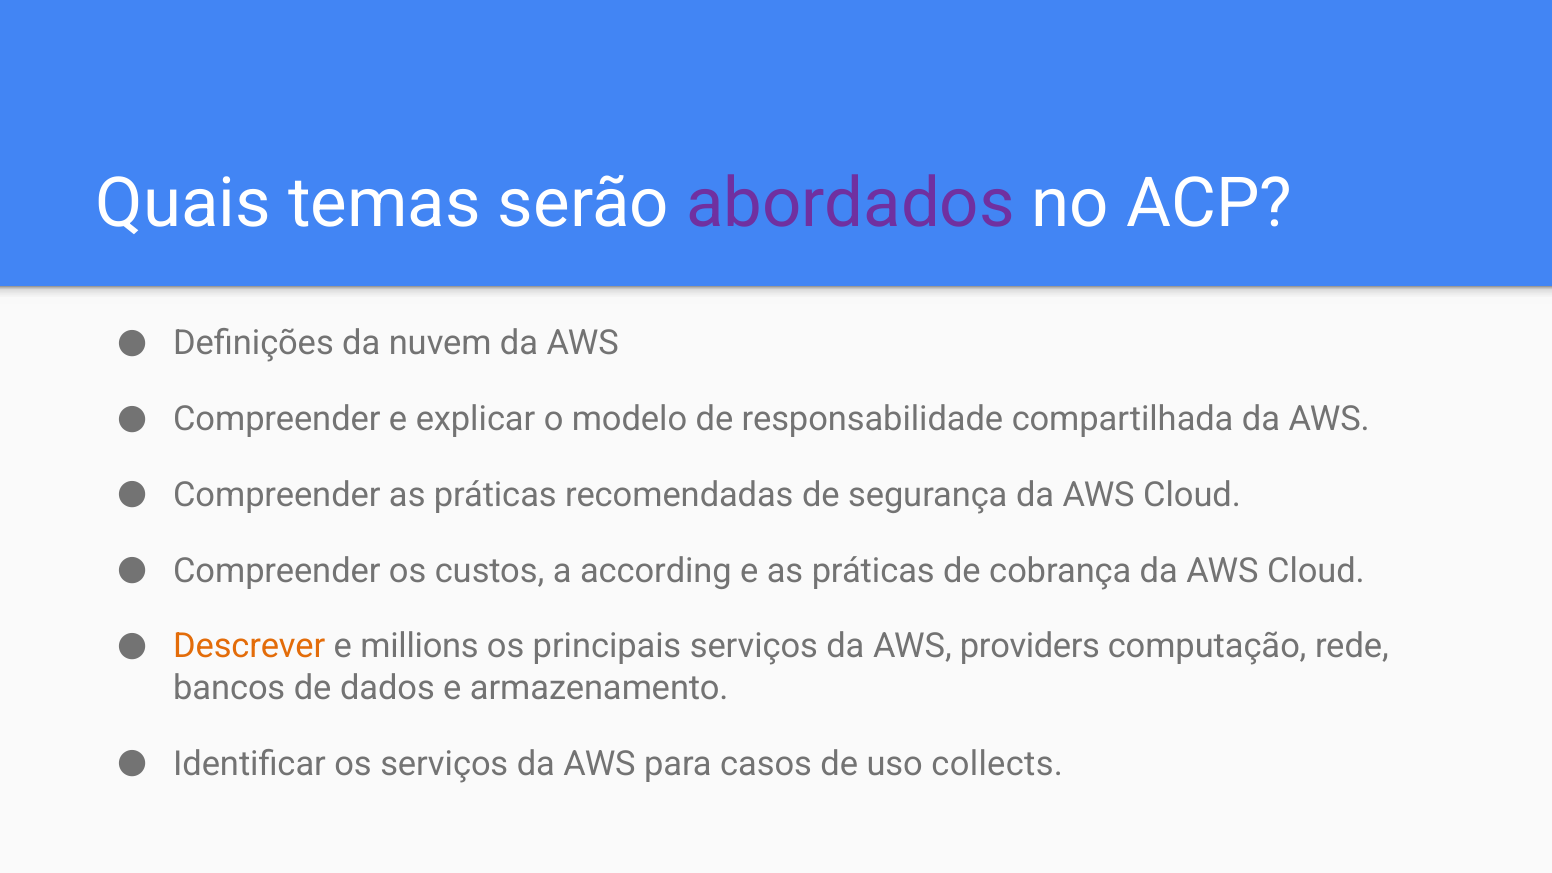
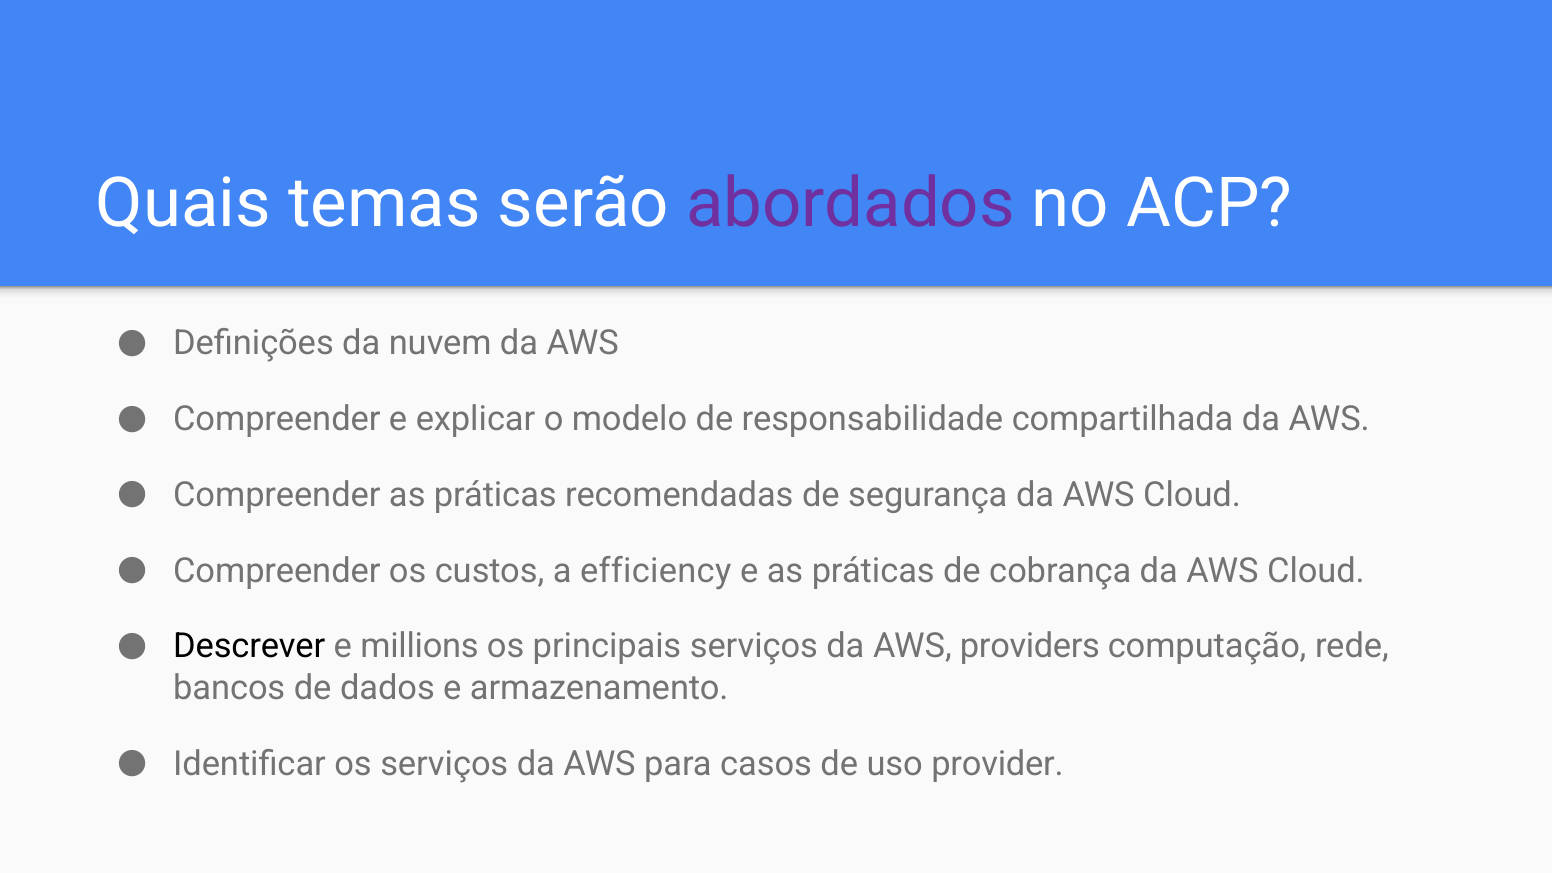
according: according -> efficiency (656, 571)
Descrever colour: orange -> black (249, 647)
collects: collects -> provider (997, 764)
